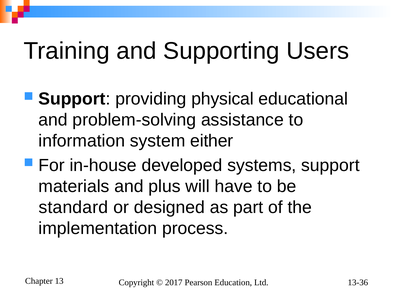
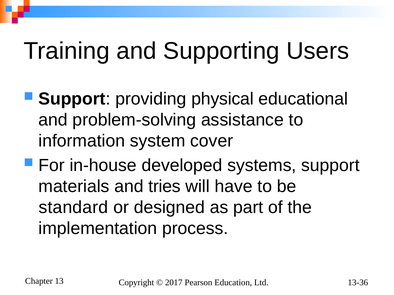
either: either -> cover (212, 141)
plus: plus -> tries (165, 187)
